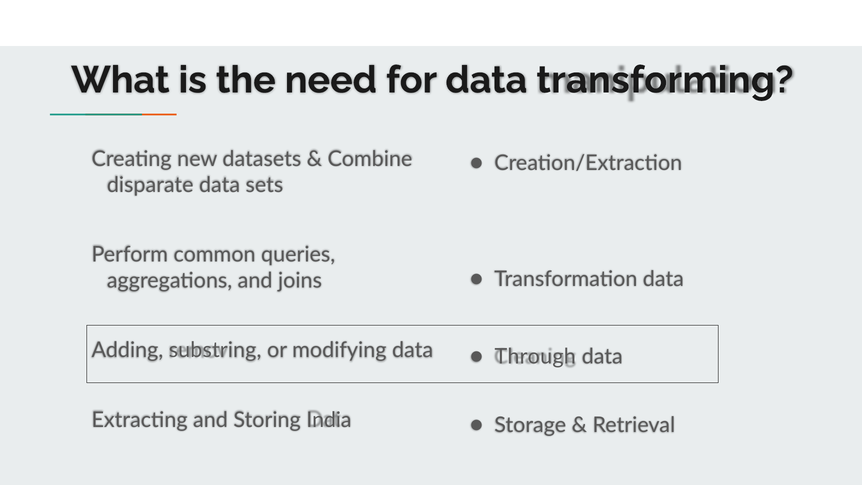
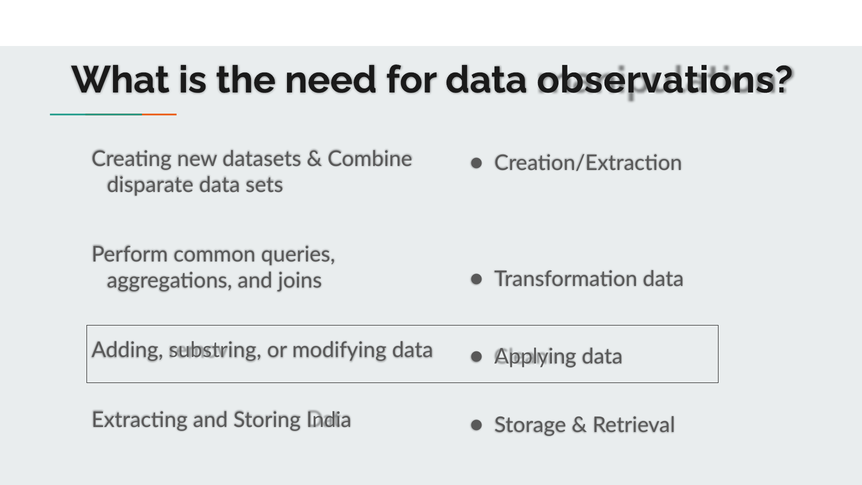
transforming: transforming -> observations (665, 80)
Through: Through -> Applying (535, 356)
